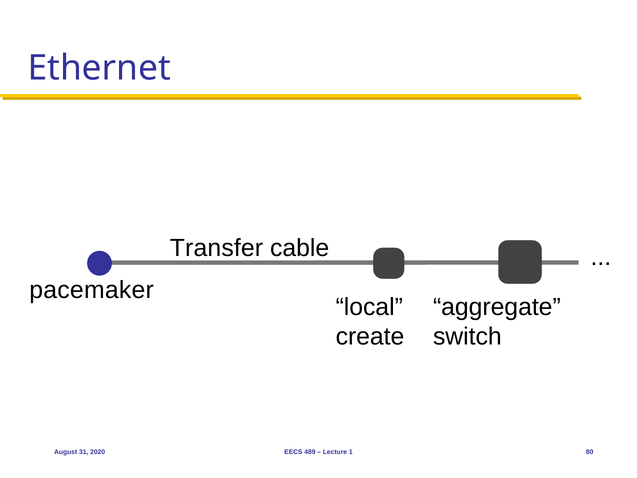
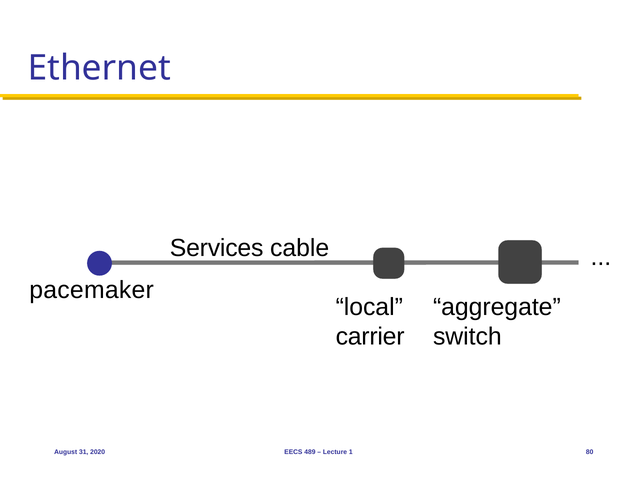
Transfer: Transfer -> Services (217, 248)
create: create -> carrier (370, 337)
